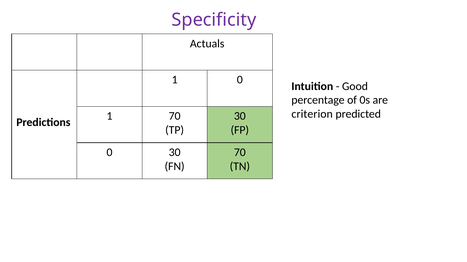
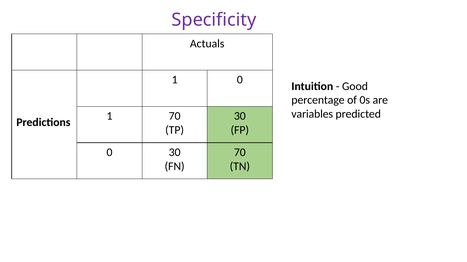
criterion: criterion -> variables (312, 114)
